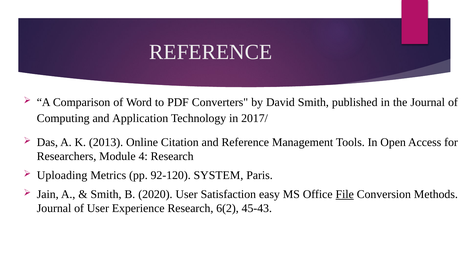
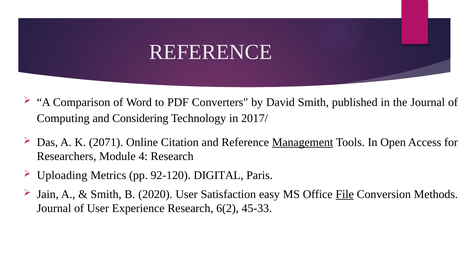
Application: Application -> Considering (140, 118)
2013: 2013 -> 2071 (106, 142)
Management underline: none -> present (303, 142)
SYSTEM: SYSTEM -> DIGITAL (219, 175)
45-43: 45-43 -> 45-33 (257, 208)
